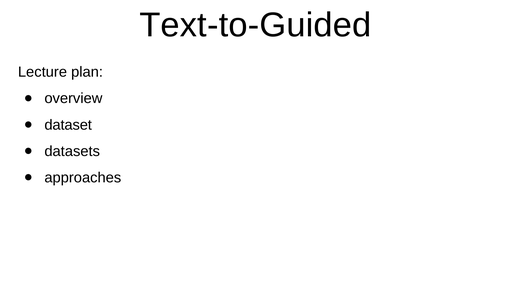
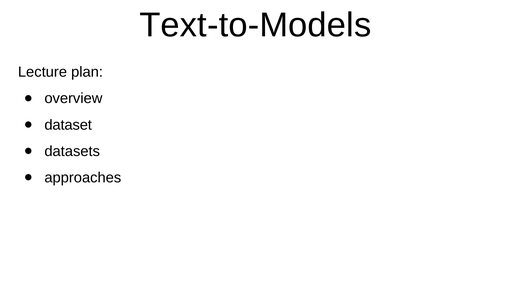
Text-to-Guided: Text-to-Guided -> Text-to-Models (255, 25)
